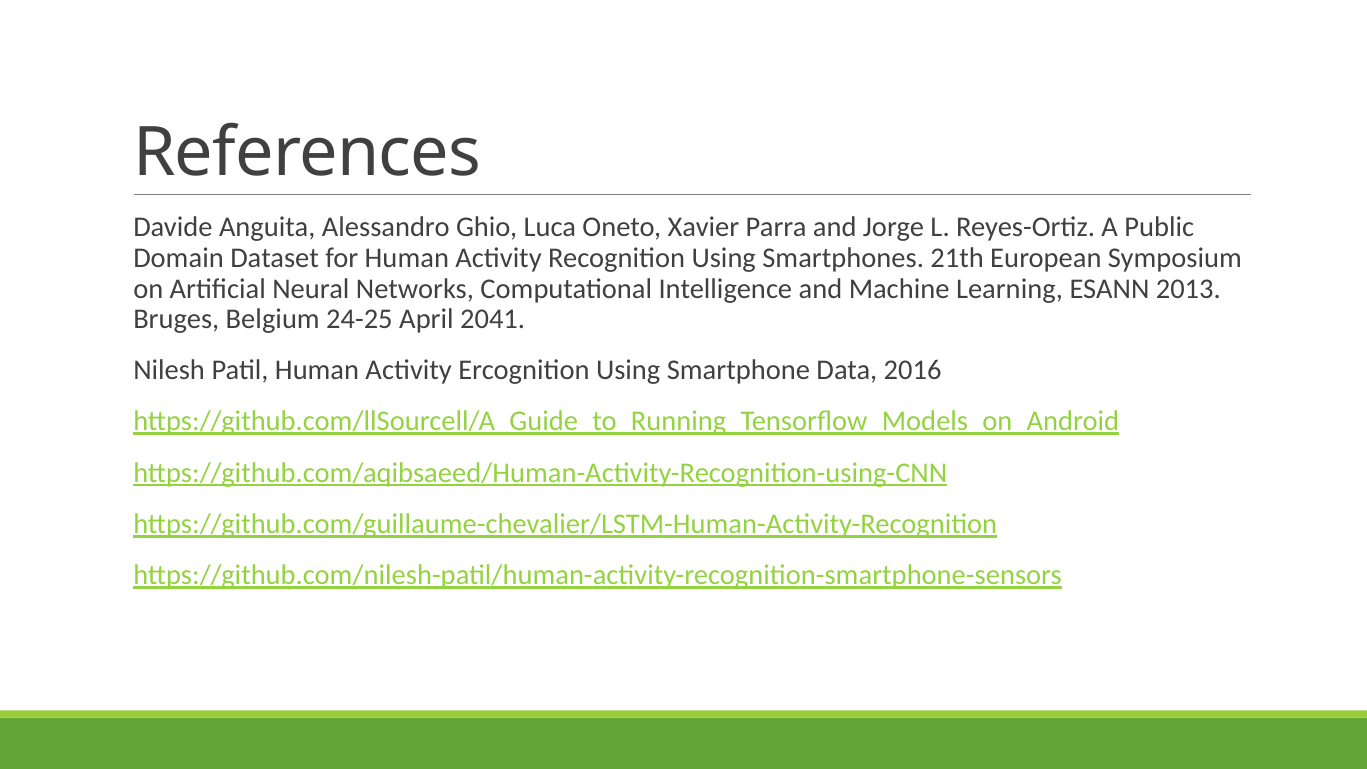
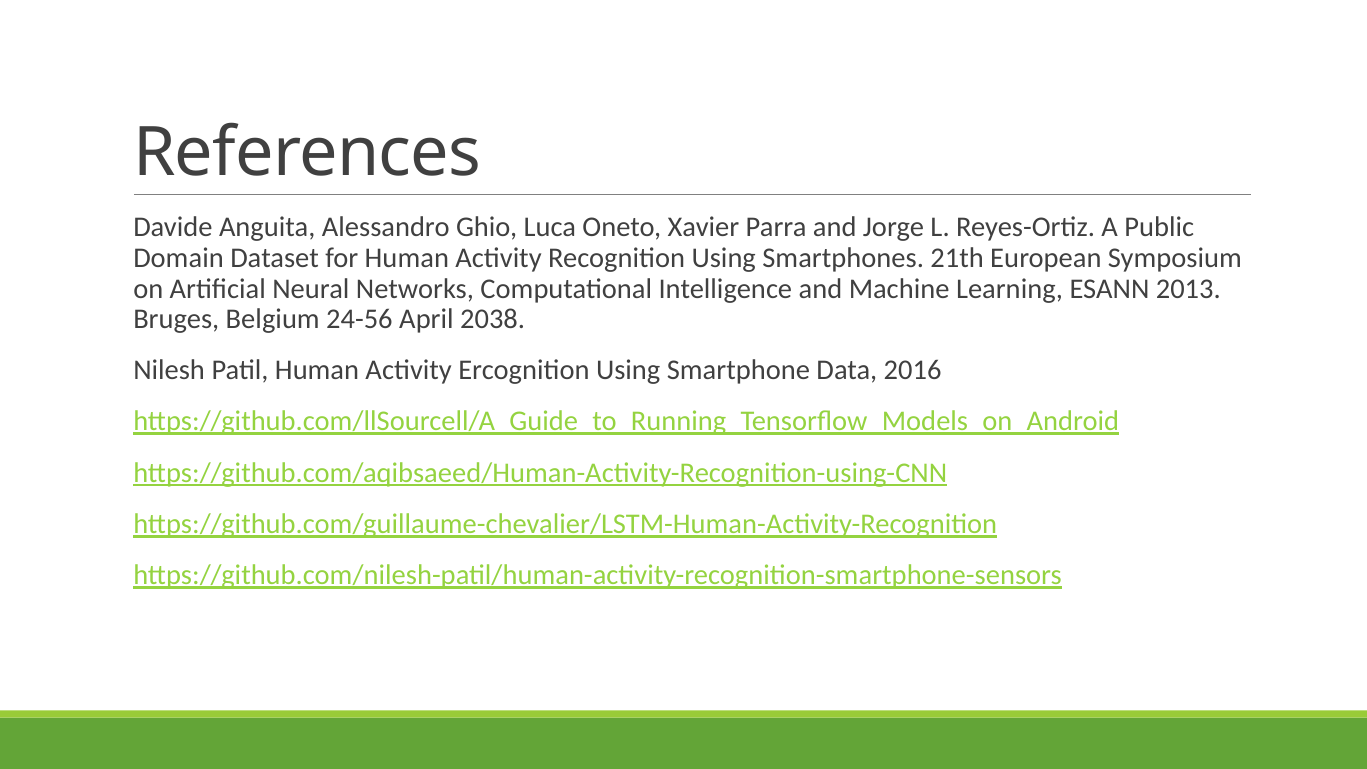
24-25: 24-25 -> 24-56 (359, 320)
2041: 2041 -> 2038 (493, 320)
